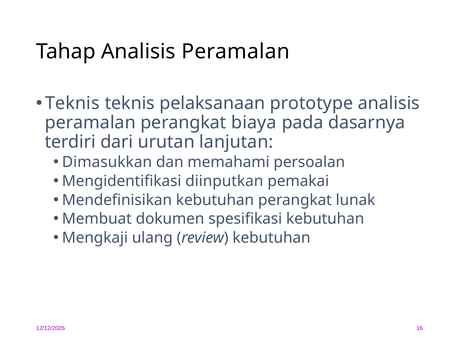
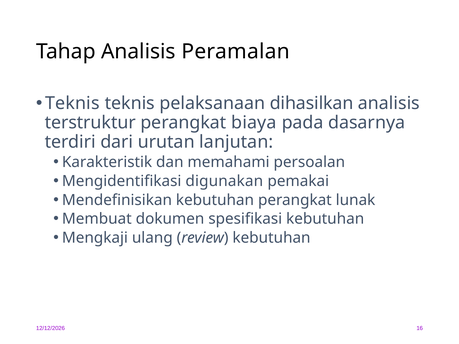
prototype: prototype -> dihasilkan (312, 103)
peramalan: peramalan -> terstruktur (90, 123)
Dimasukkan: Dimasukkan -> Karakteristik (107, 162)
diinputkan: diinputkan -> digunakan (224, 181)
